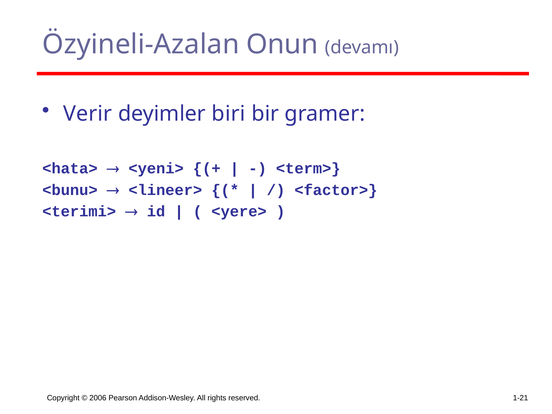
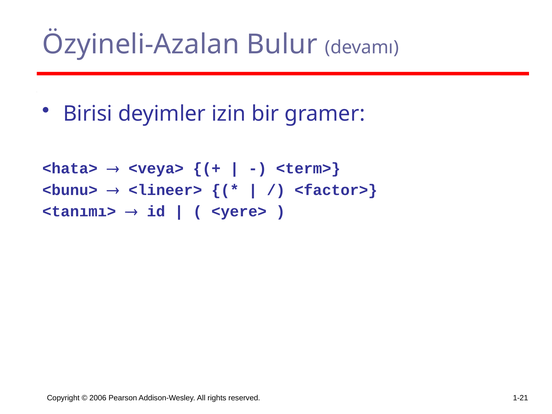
Onun: Onun -> Bulur (282, 44)
Verir: Verir -> Birisi (88, 114)
biri: biri -> izin (229, 114)
<yeni>: <yeni> -> <veya> (156, 169)
<terimi>: <terimi> -> <tanımı> (79, 211)
